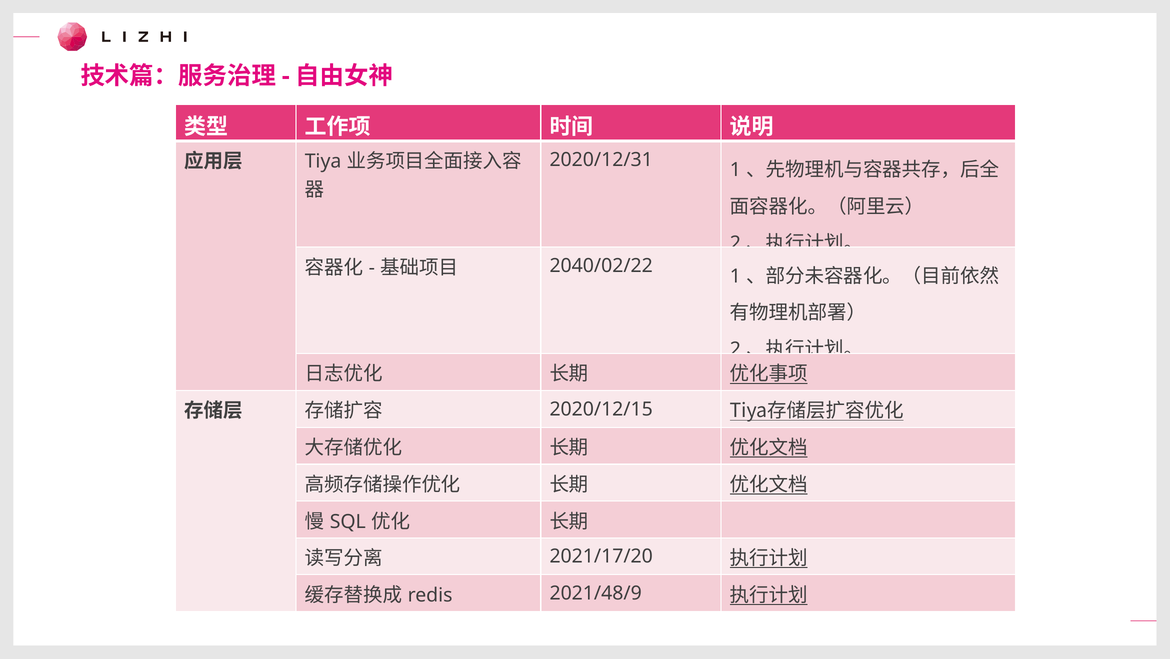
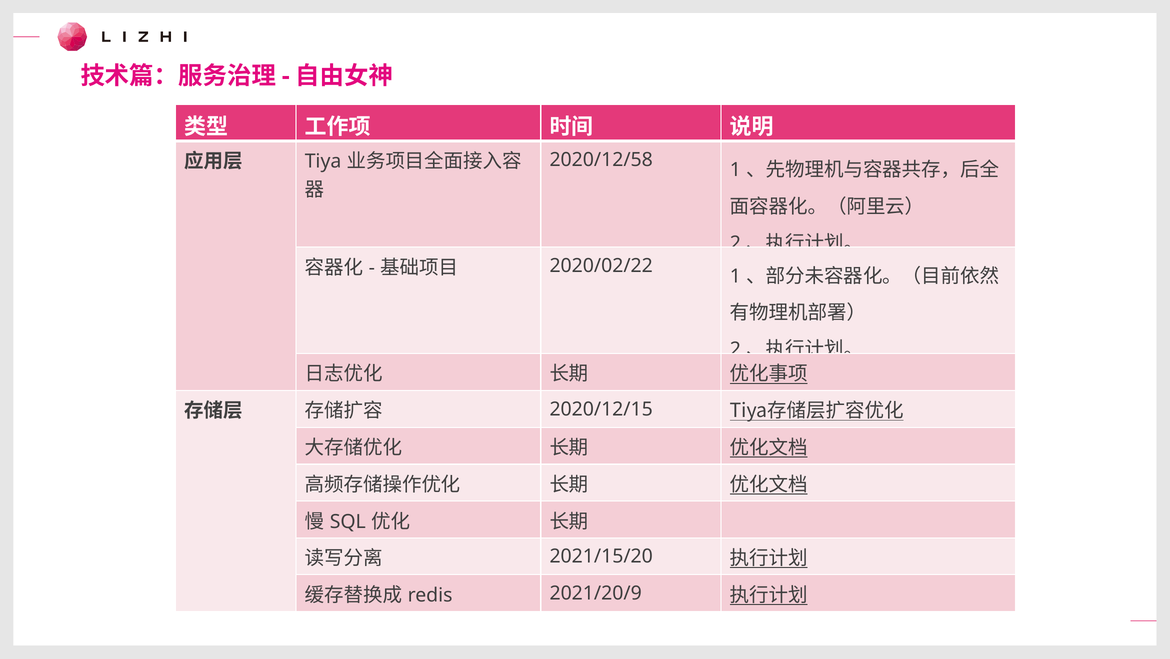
2020/12/31: 2020/12/31 -> 2020/12/58 (601, 160)
2040/02/22: 2040/02/22 -> 2020/02/22 (601, 266)
2021/17/20: 2021/17/20 -> 2021/15/20 (601, 556)
2021/48/9: 2021/48/9 -> 2021/20/9 (596, 593)
